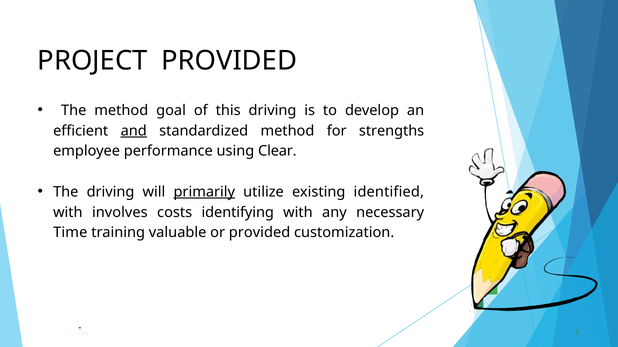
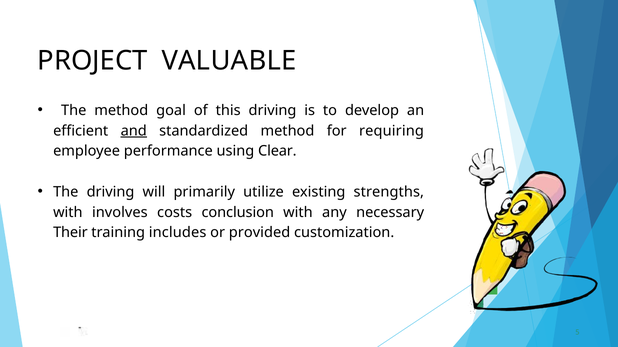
PROJECT PROVIDED: PROVIDED -> VALUABLE (229, 61)
strengths: strengths -> requiring (391, 131)
primarily underline: present -> none (204, 192)
identified: identified -> strengths (389, 192)
identifying: identifying -> conclusion (238, 213)
Time: Time -> Their (70, 233)
valuable: valuable -> includes (178, 233)
